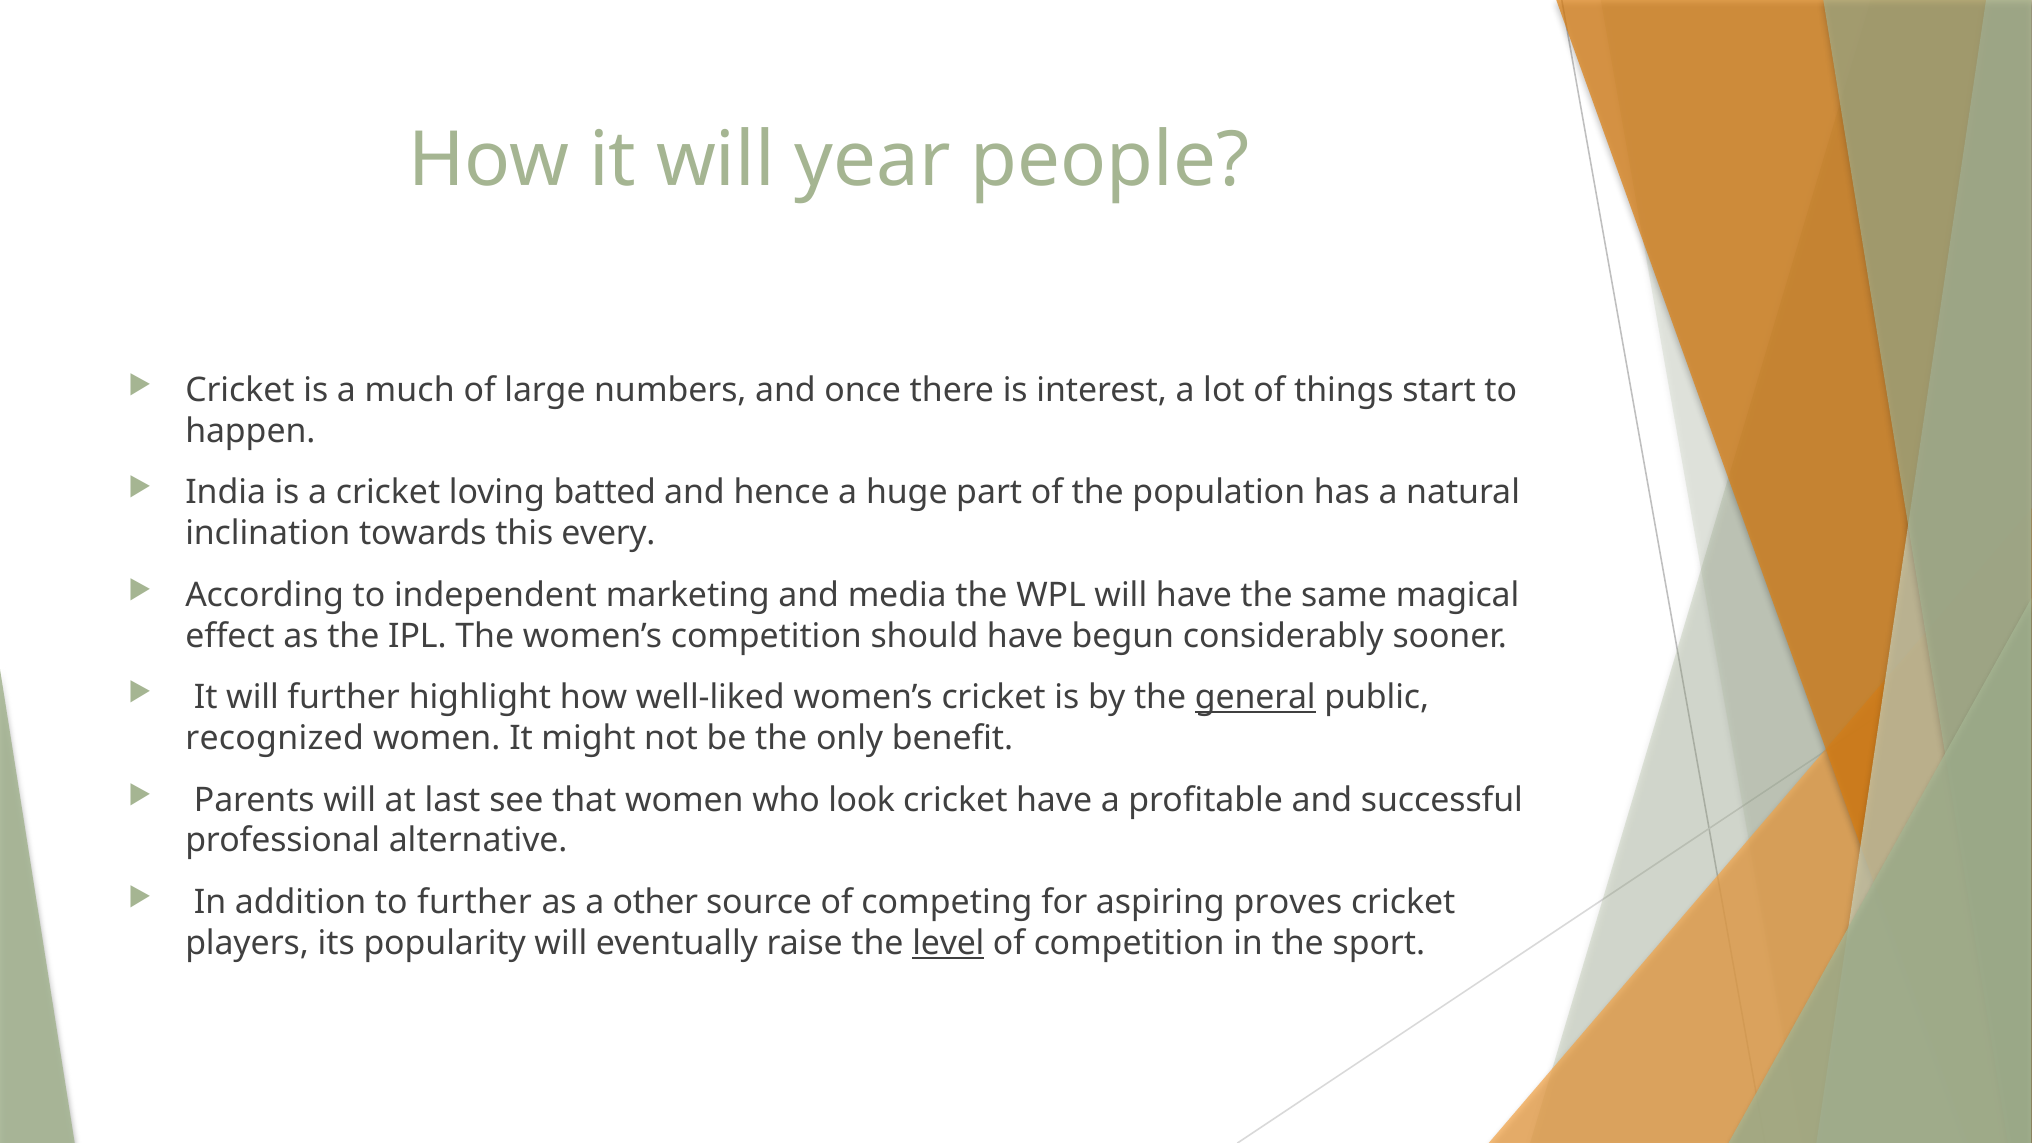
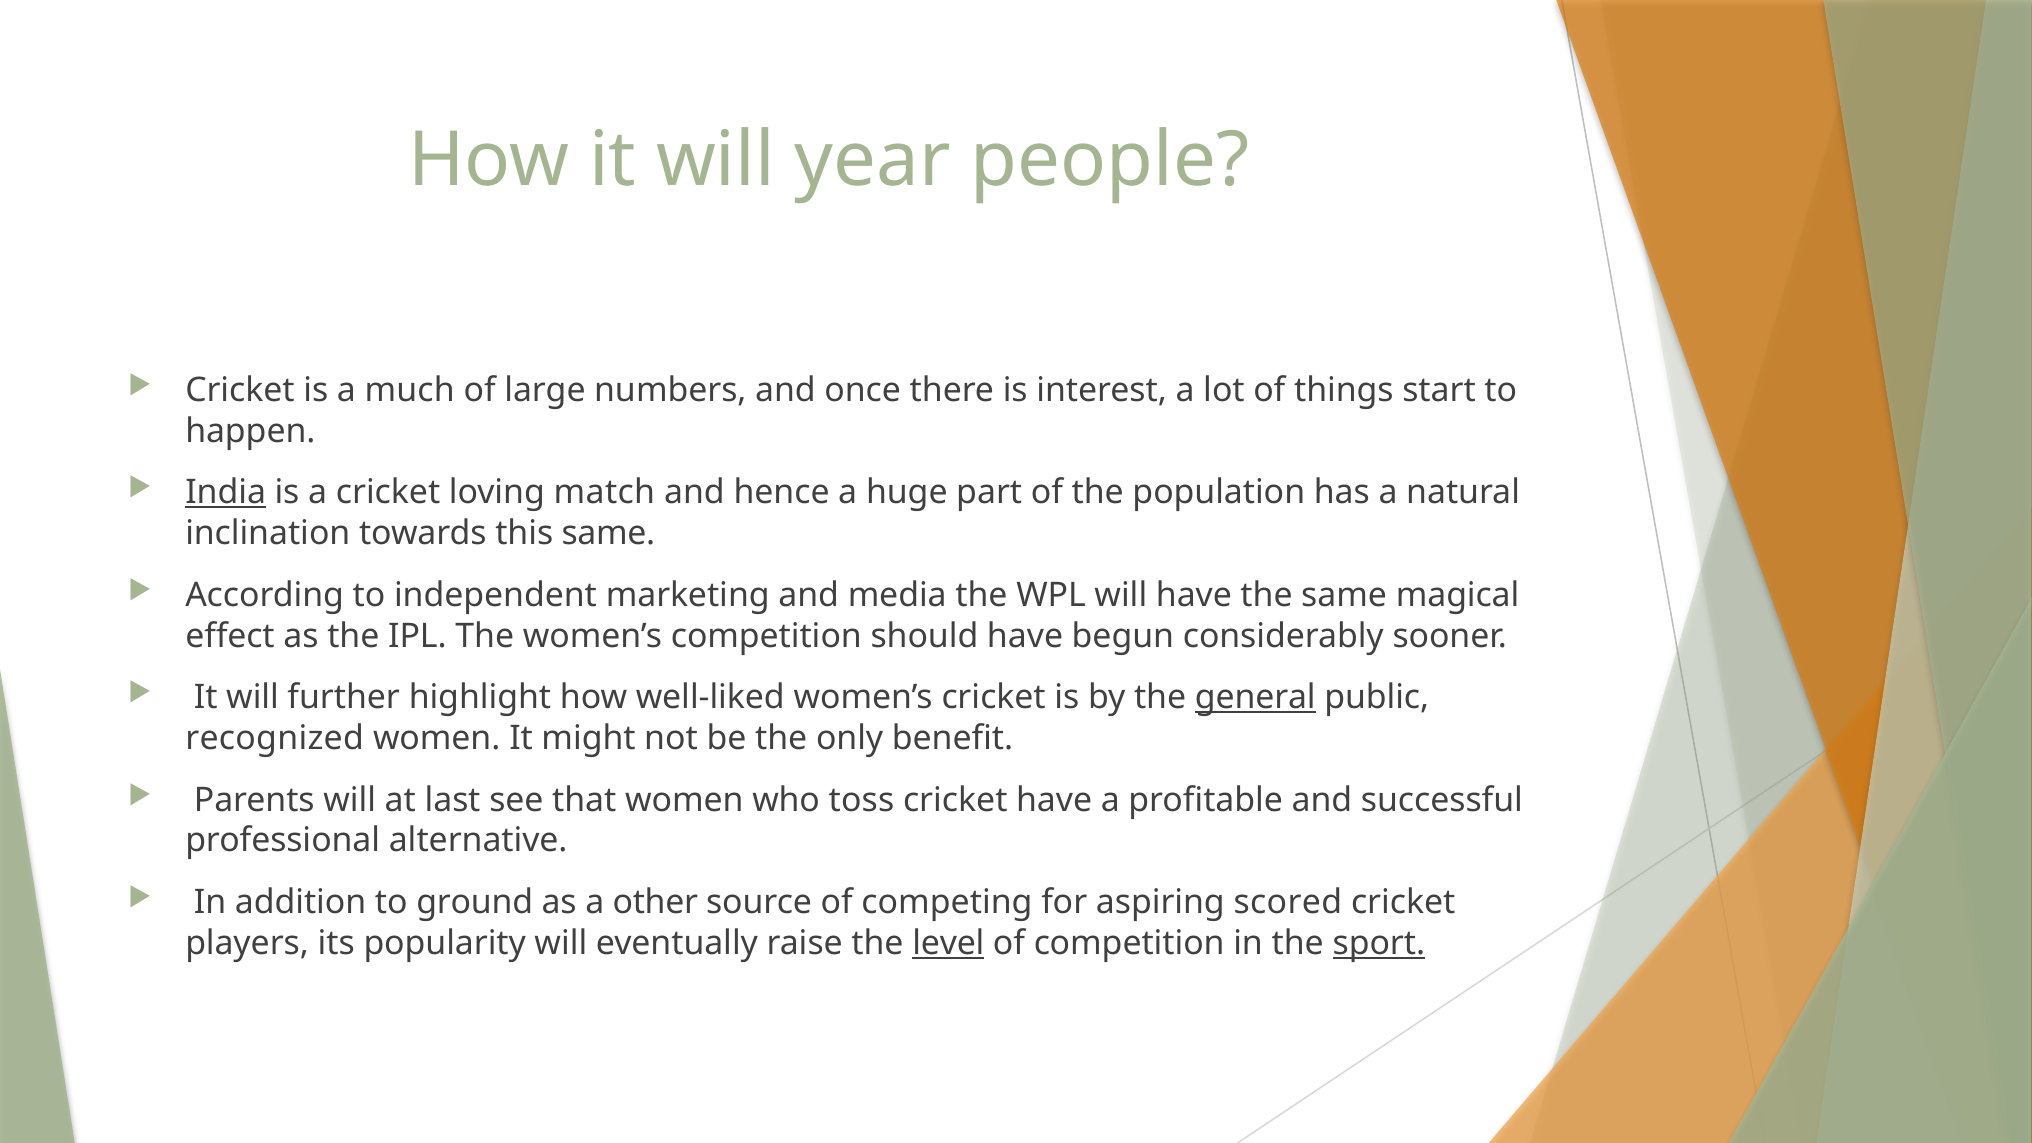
India underline: none -> present (226, 493)
batted: batted -> match (604, 493)
this every: every -> same (608, 533)
look: look -> toss (861, 800)
to further: further -> ground (475, 903)
proves: proves -> scored (1288, 903)
sport underline: none -> present (1379, 943)
